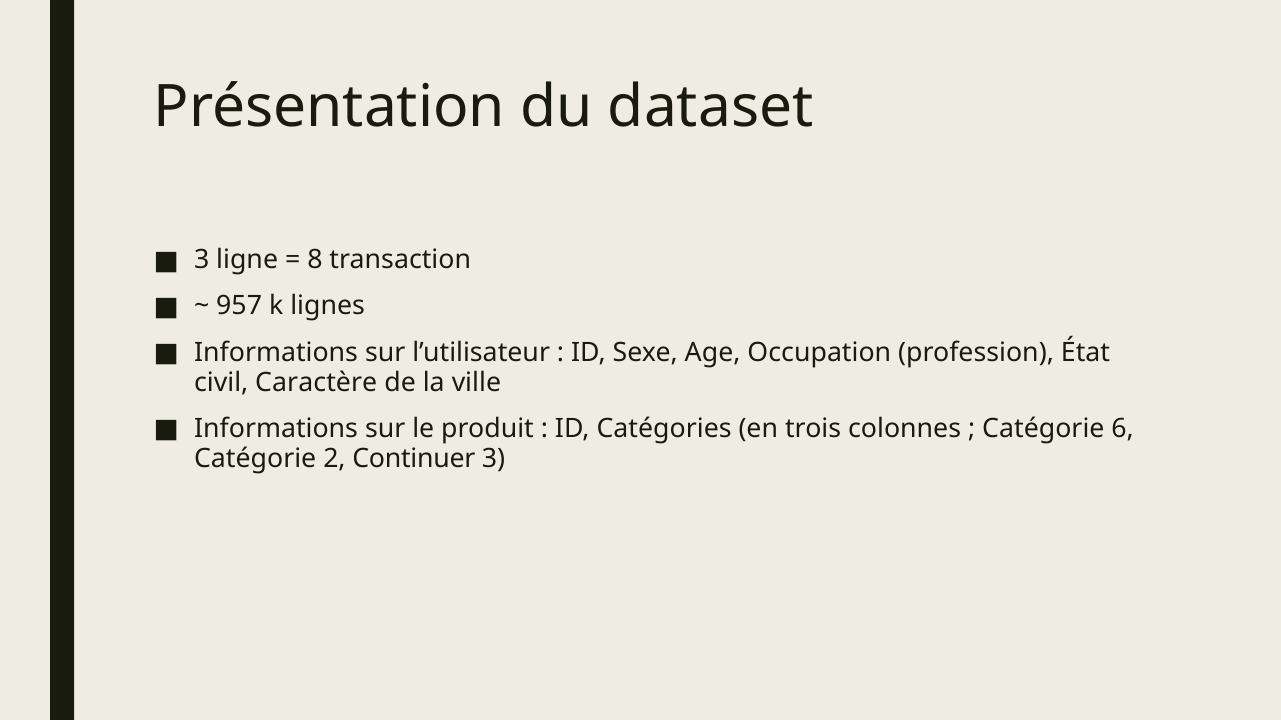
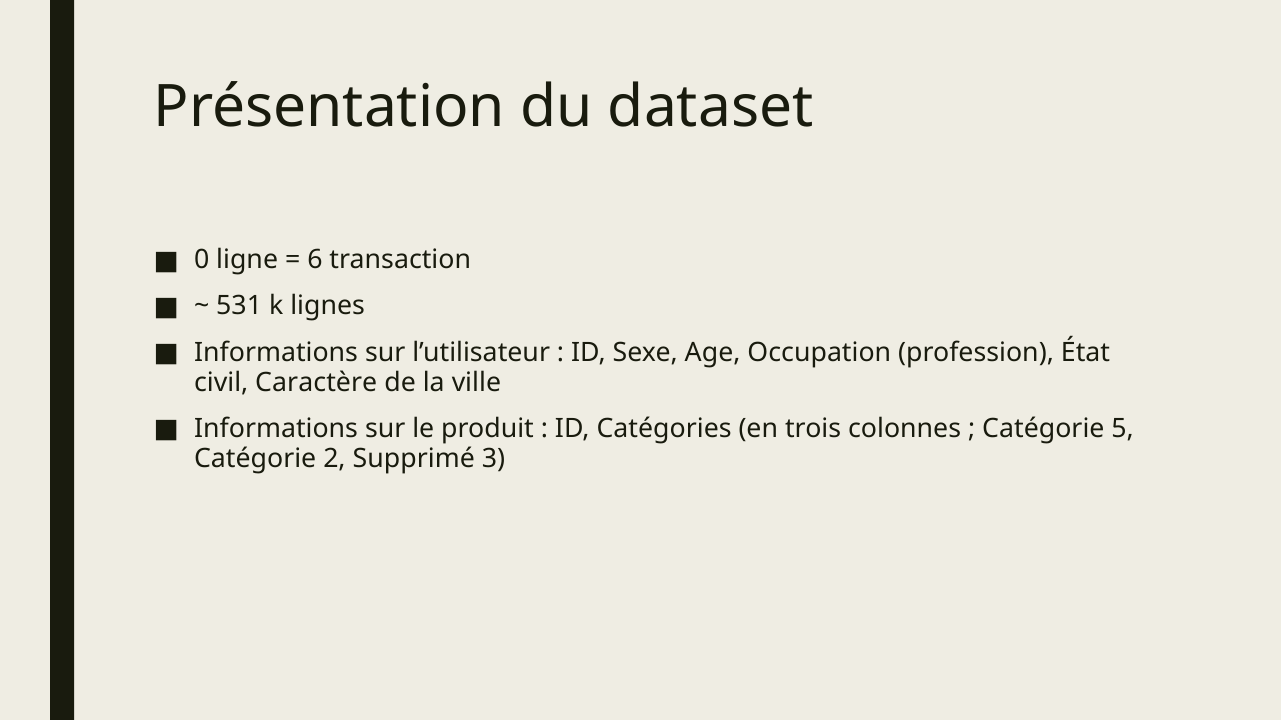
3: 3 -> 0 (202, 260)
8: 8 -> 6 (315, 260)
957: 957 -> 531 (239, 306)
6: 6 -> 5 (1123, 429)
Continuer: Continuer -> Supprimé (414, 459)
